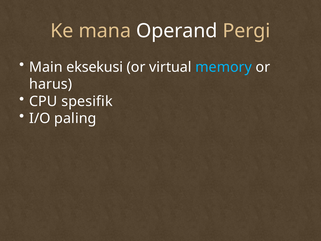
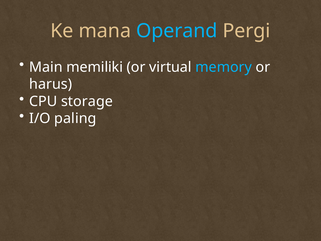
Operand colour: white -> light blue (177, 31)
eksekusi: eksekusi -> memiliki (95, 67)
spesifik: spesifik -> storage (87, 101)
